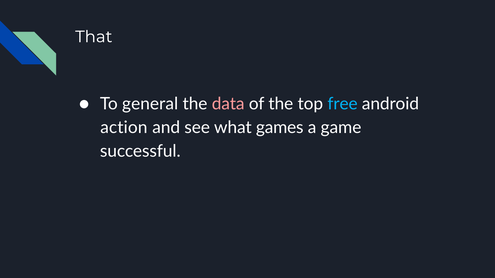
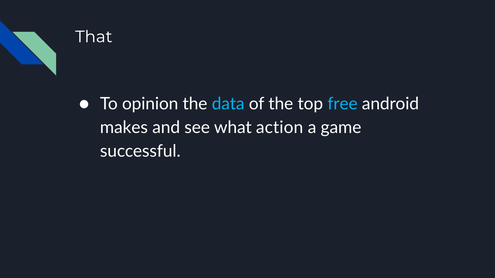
general: general -> opinion (150, 104)
data colour: pink -> light blue (228, 104)
action: action -> makes (124, 128)
games: games -> action (280, 128)
